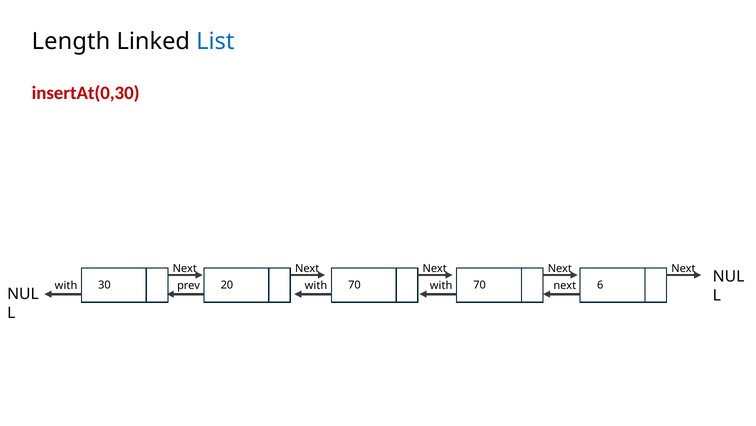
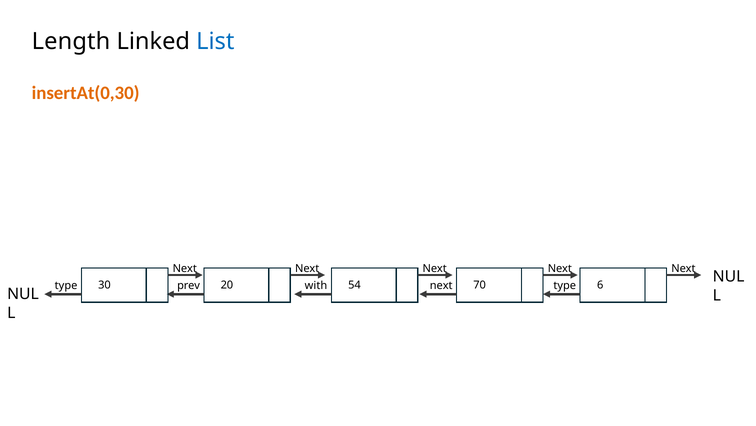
insertAt(0,30 colour: red -> orange (86, 93)
with: with -> type (66, 285)
prev 70: 70 -> 54 (354, 285)
with: with -> next (441, 285)
next: next -> type (565, 285)
